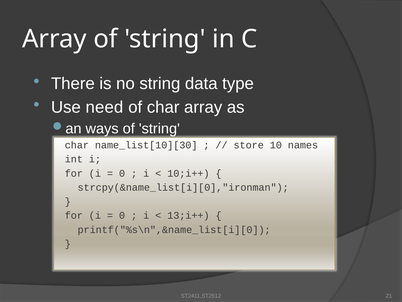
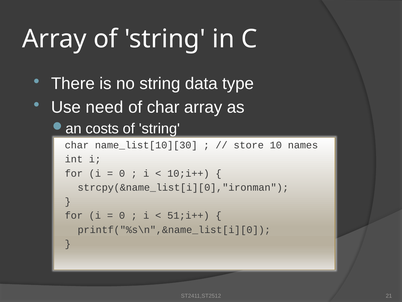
ways: ways -> costs (102, 129)
13;i++: 13;i++ -> 51;i++ (188, 215)
